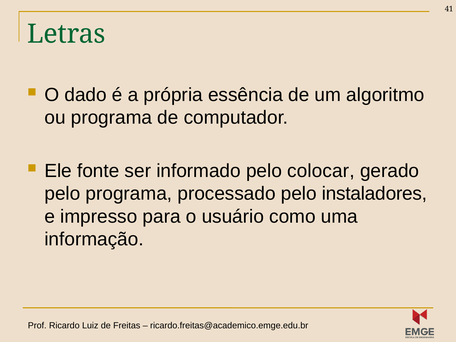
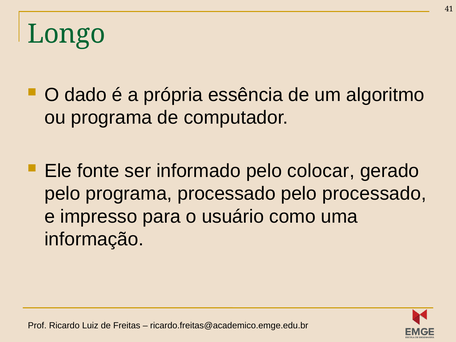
Letras: Letras -> Longo (66, 34)
pelo instaladores: instaladores -> processado (374, 194)
